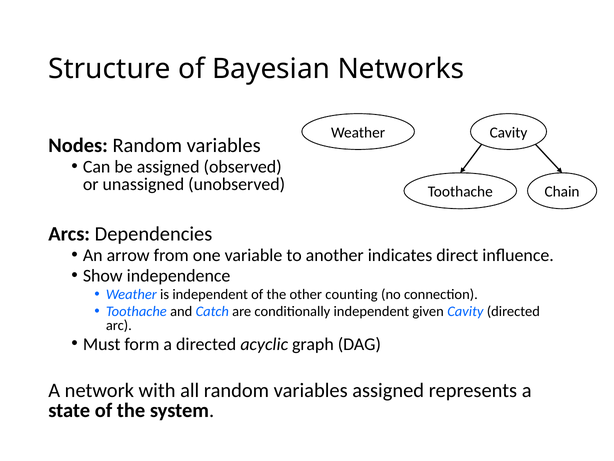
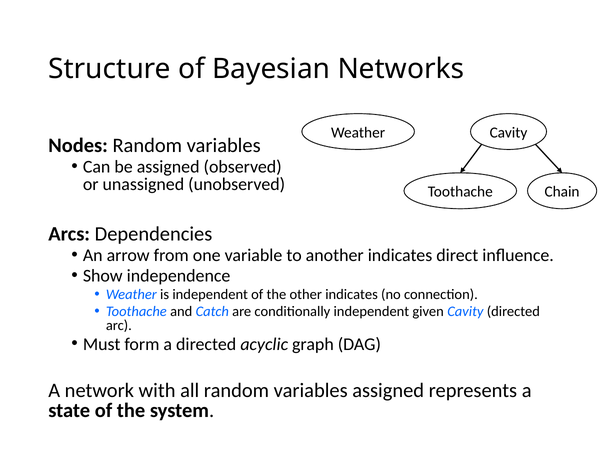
other counting: counting -> indicates (352, 294)
